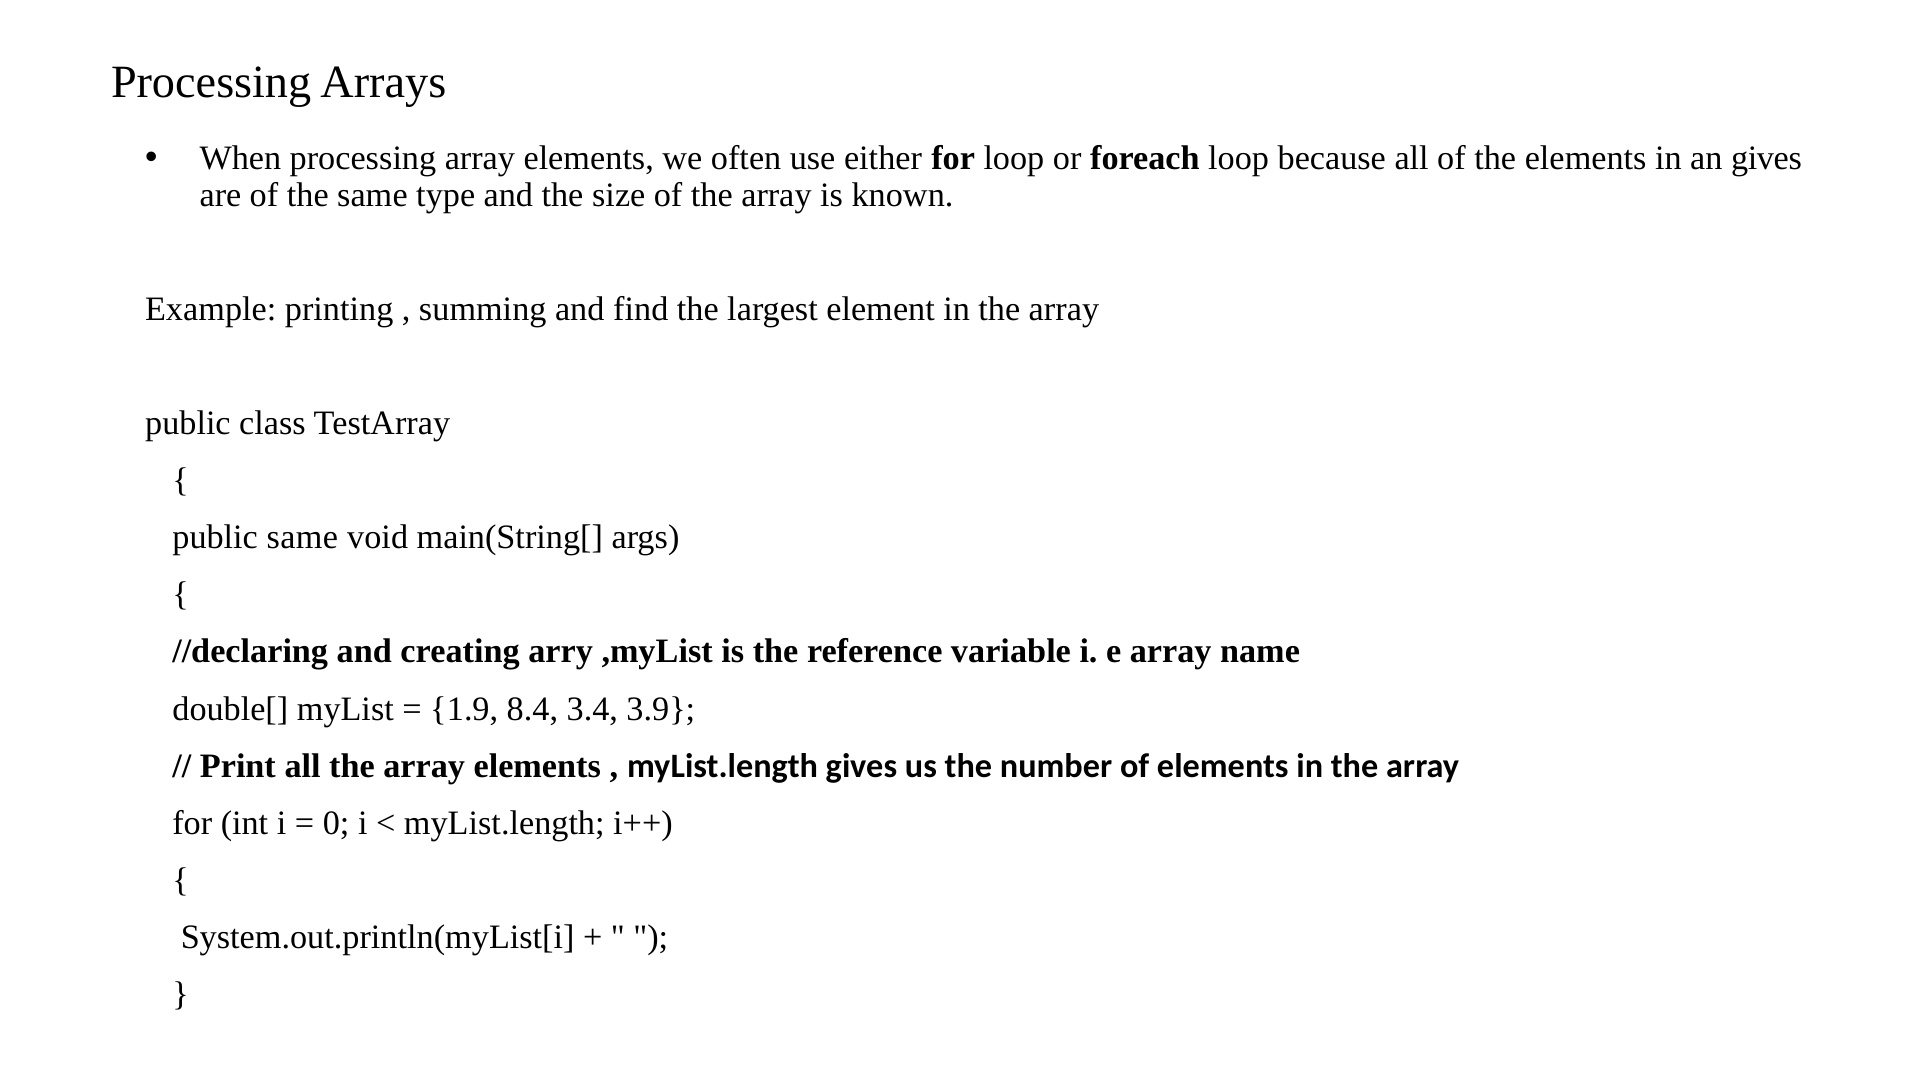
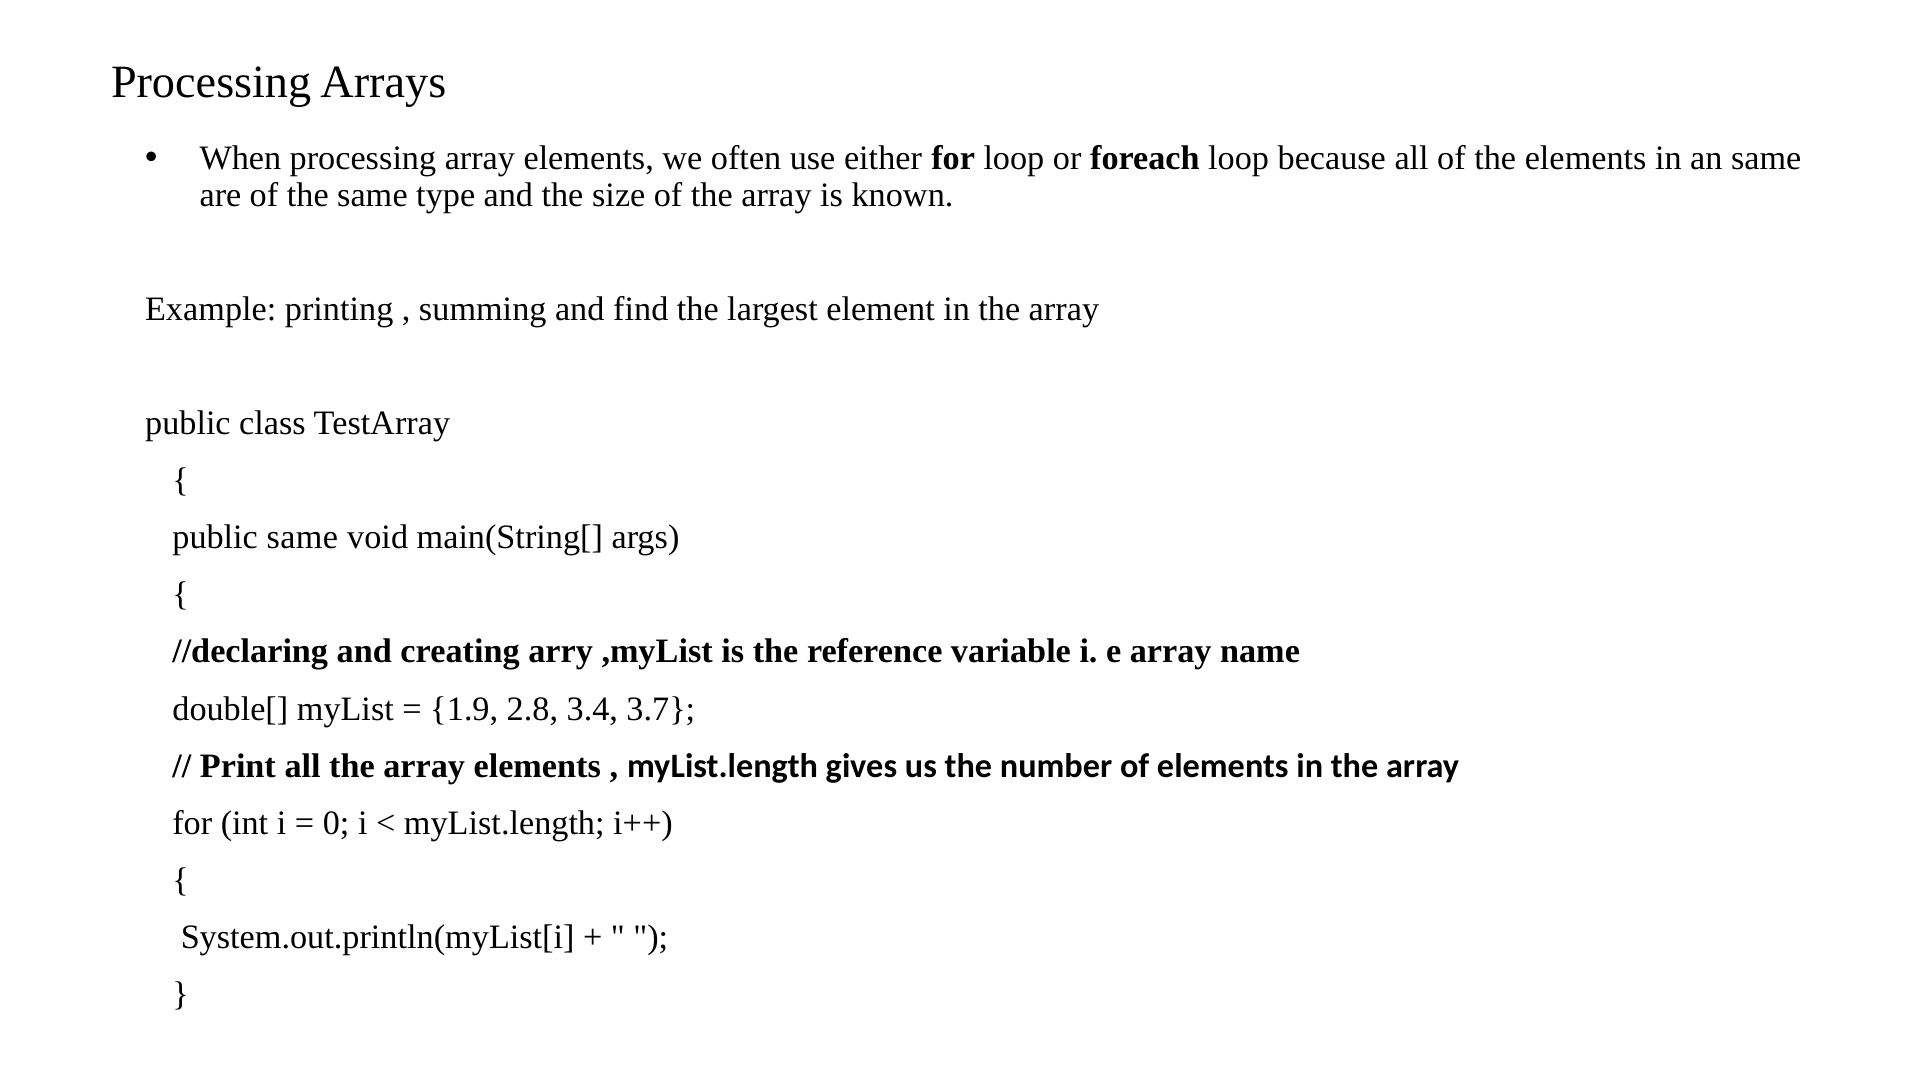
an gives: gives -> same (1766, 158)
8.4: 8.4 -> 2.8 (532, 709)
3.9: 3.9 -> 3.7 (661, 709)
